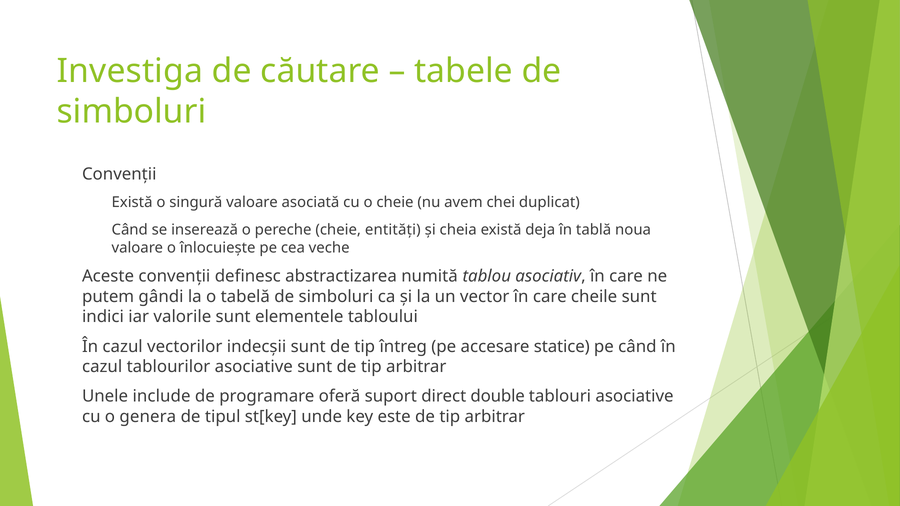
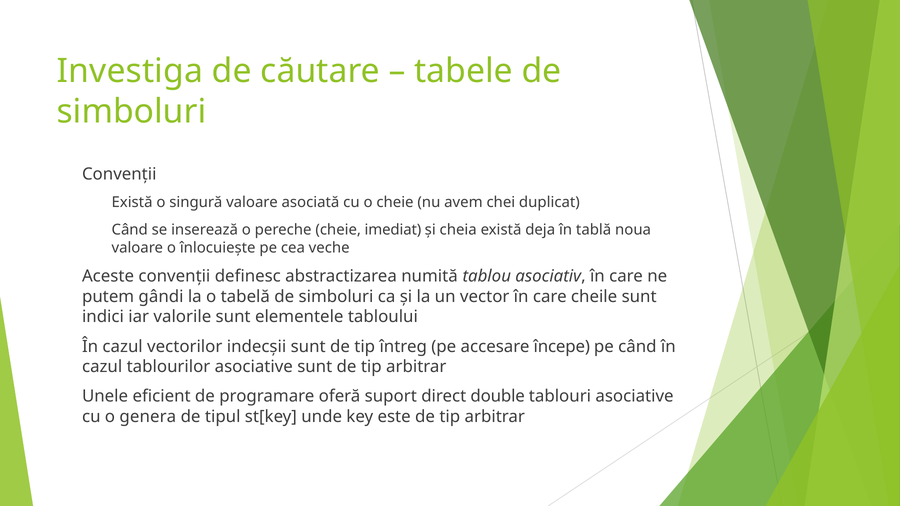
entități: entități -> imediat (393, 230)
statice: statice -> începe (562, 347)
include: include -> eficient (162, 397)
